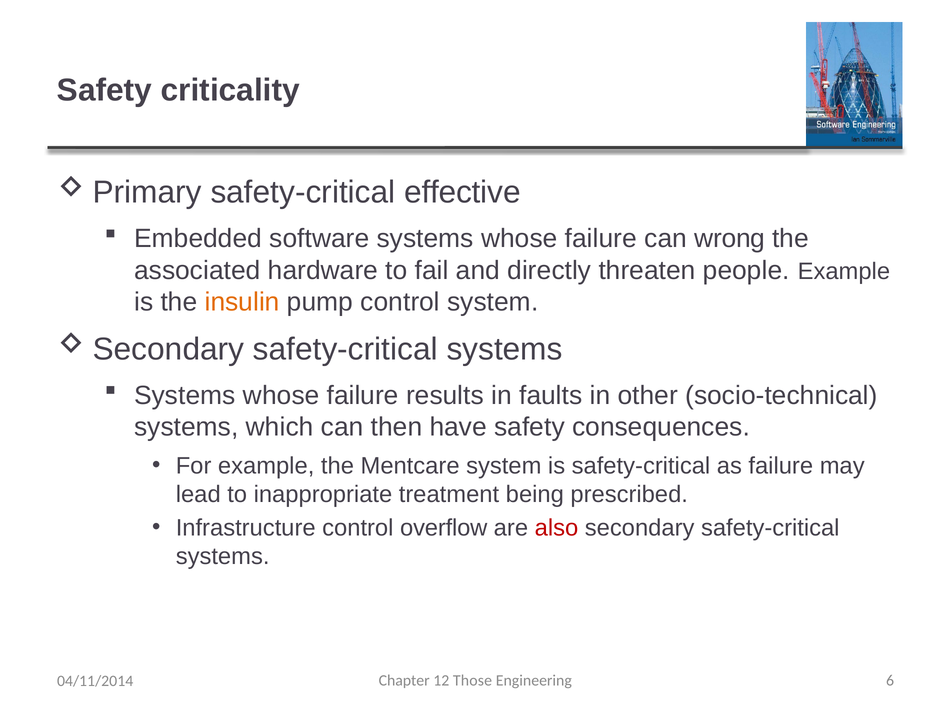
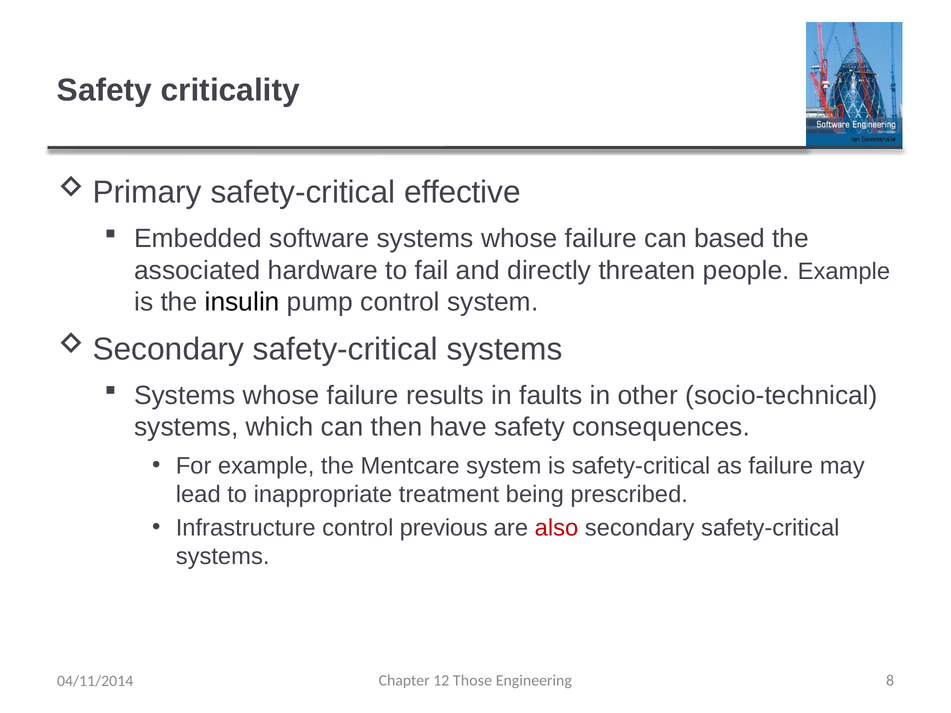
wrong: wrong -> based (730, 239)
insulin colour: orange -> black (242, 302)
overflow: overflow -> previous (444, 528)
6: 6 -> 8 (890, 681)
